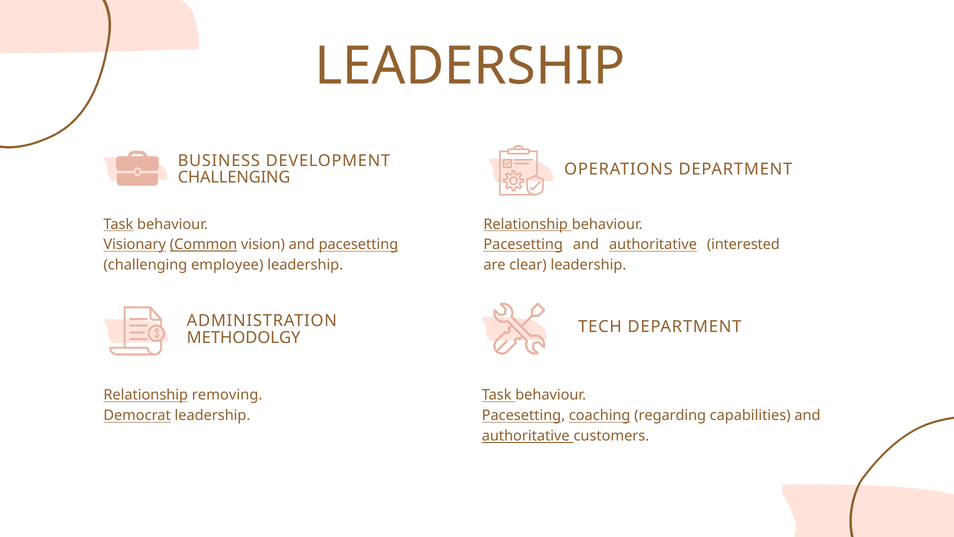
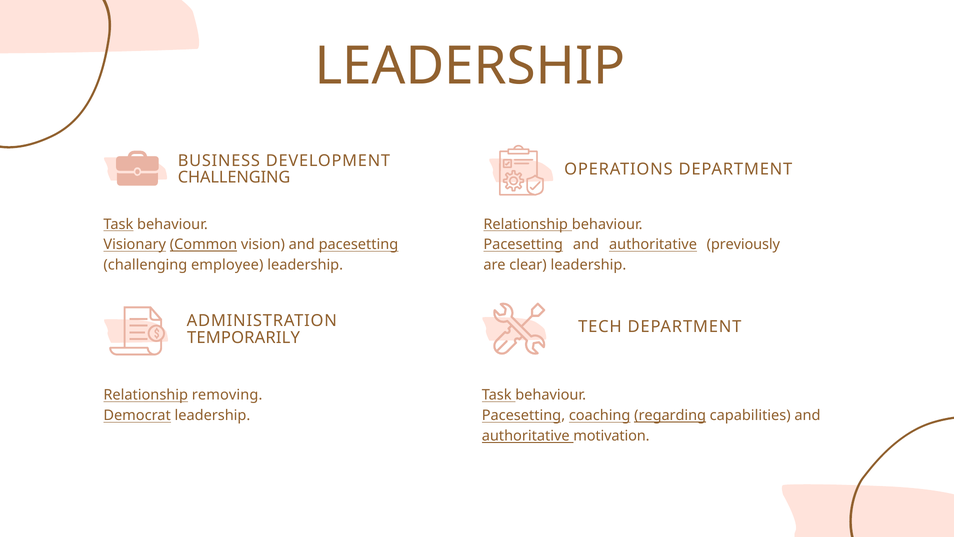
interested: interested -> previously (743, 244)
METHODOLGY: METHODOLGY -> TEMPORARILY (243, 337)
regarding underline: none -> present (670, 415)
customers: customers -> motivation (611, 436)
